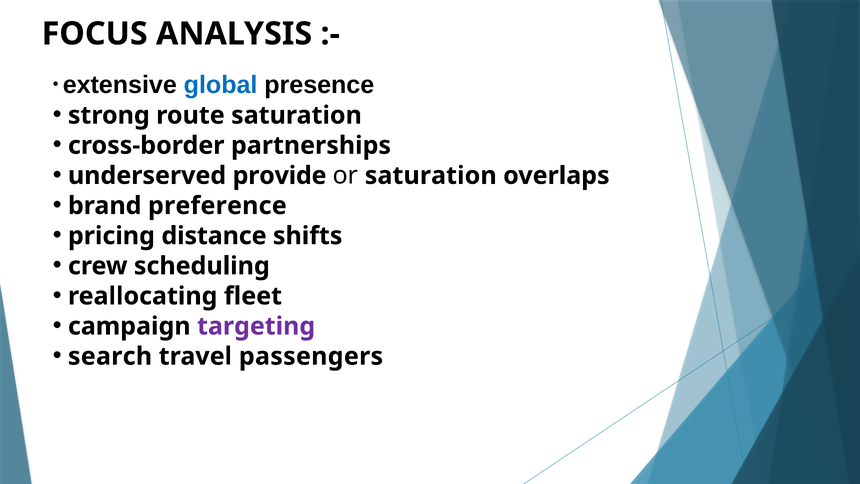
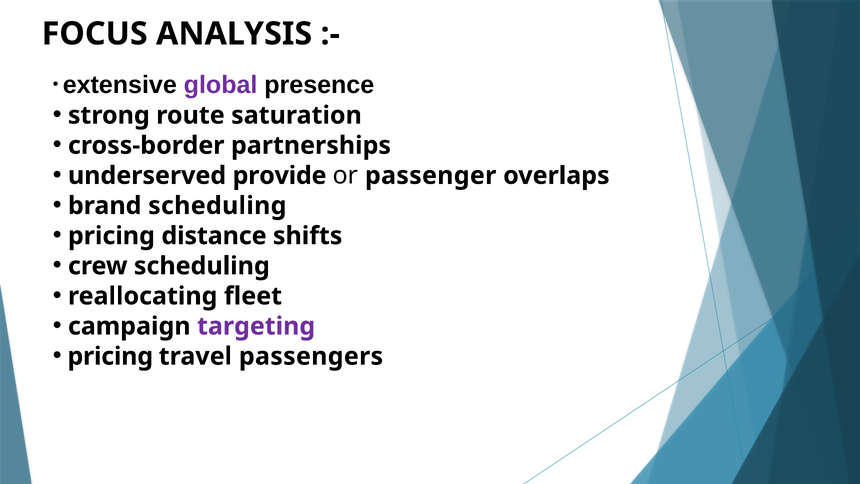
global colour: blue -> purple (221, 85)
or saturation: saturation -> passenger (431, 176)
brand preference: preference -> scheduling (217, 206)
search: search -> pricing (110, 356)
